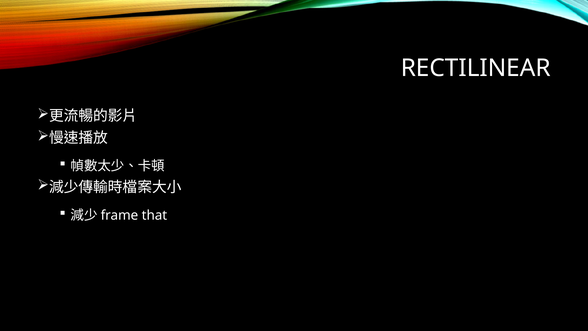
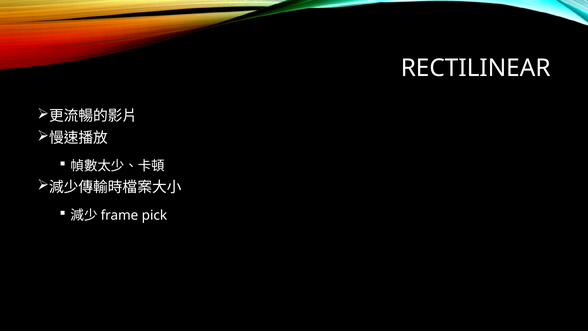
that: that -> pick (154, 215)
